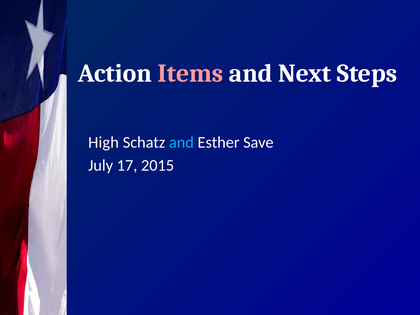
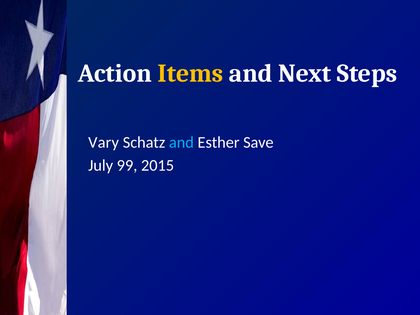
Items colour: pink -> yellow (190, 74)
High: High -> Vary (104, 143)
17: 17 -> 99 (127, 165)
